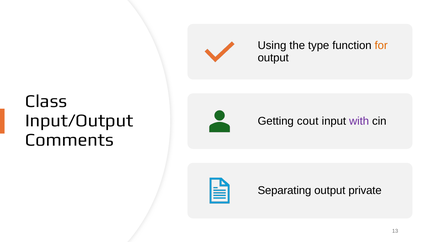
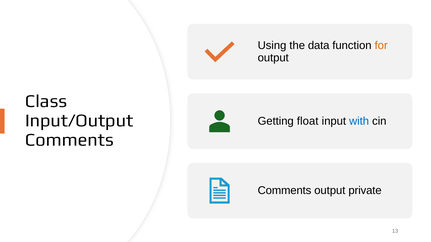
type: type -> data (319, 46)
cout: cout -> float (308, 121)
with colour: purple -> blue (359, 121)
Separating: Separating -> Comments (284, 191)
